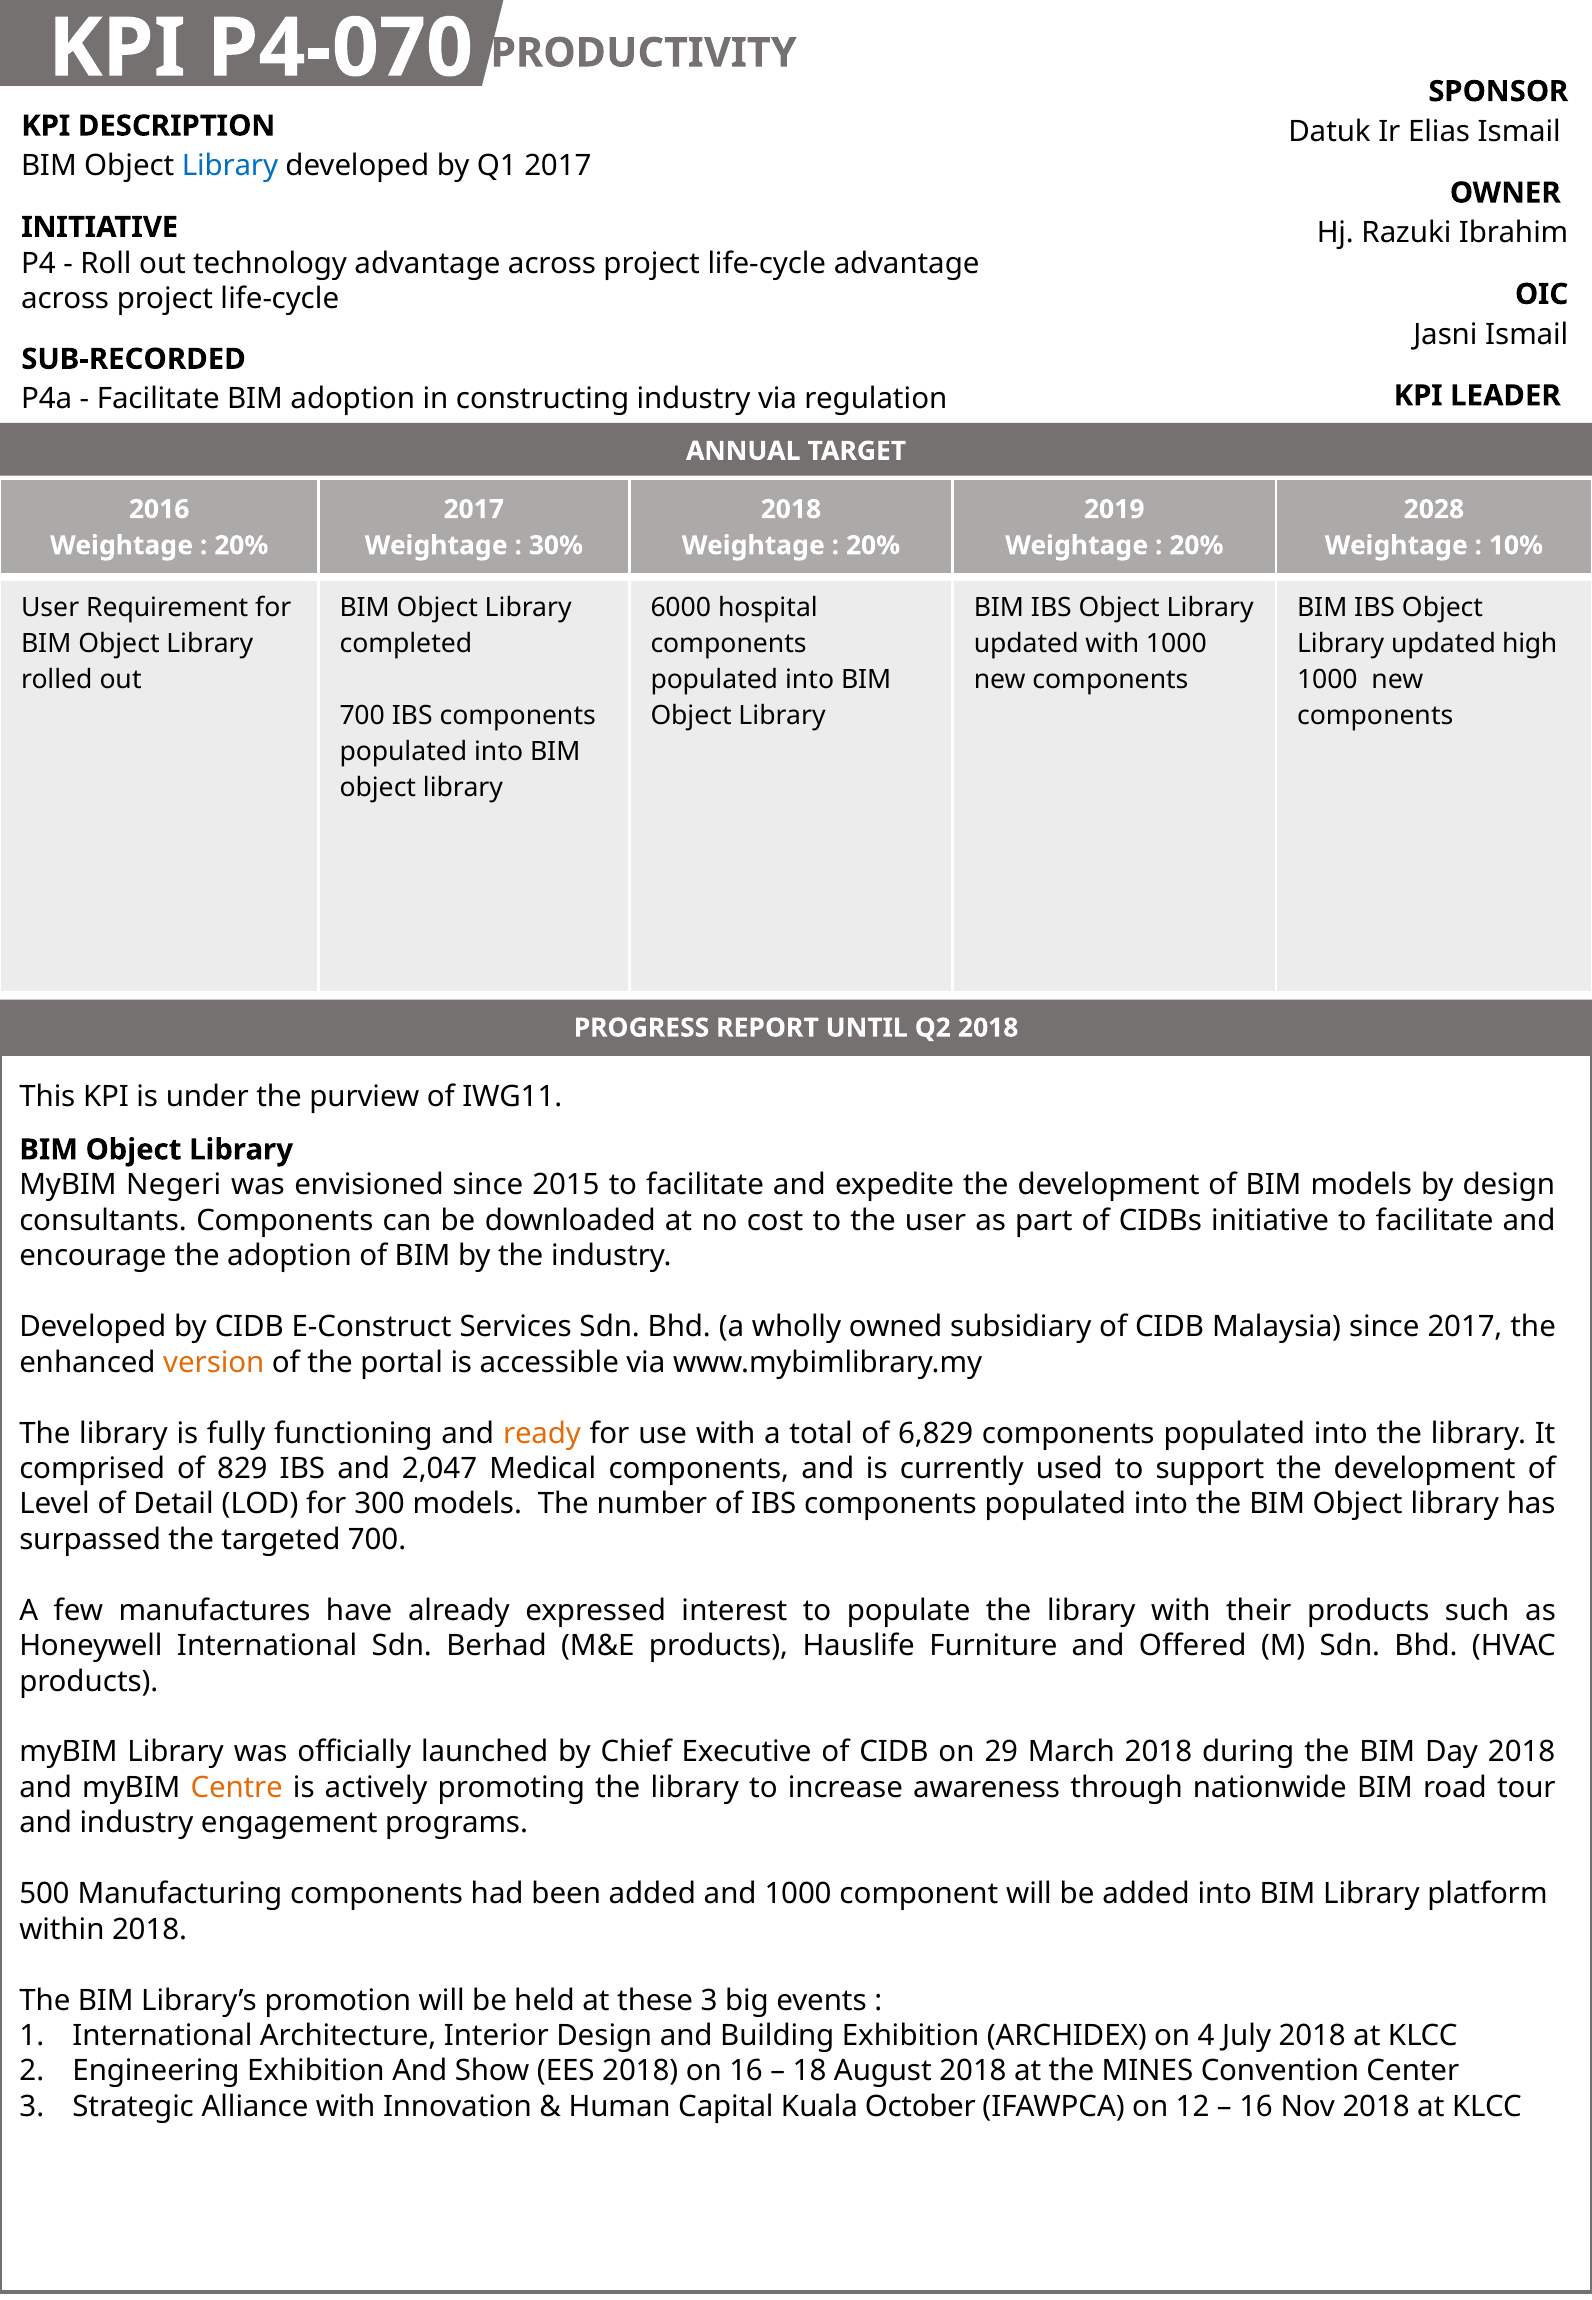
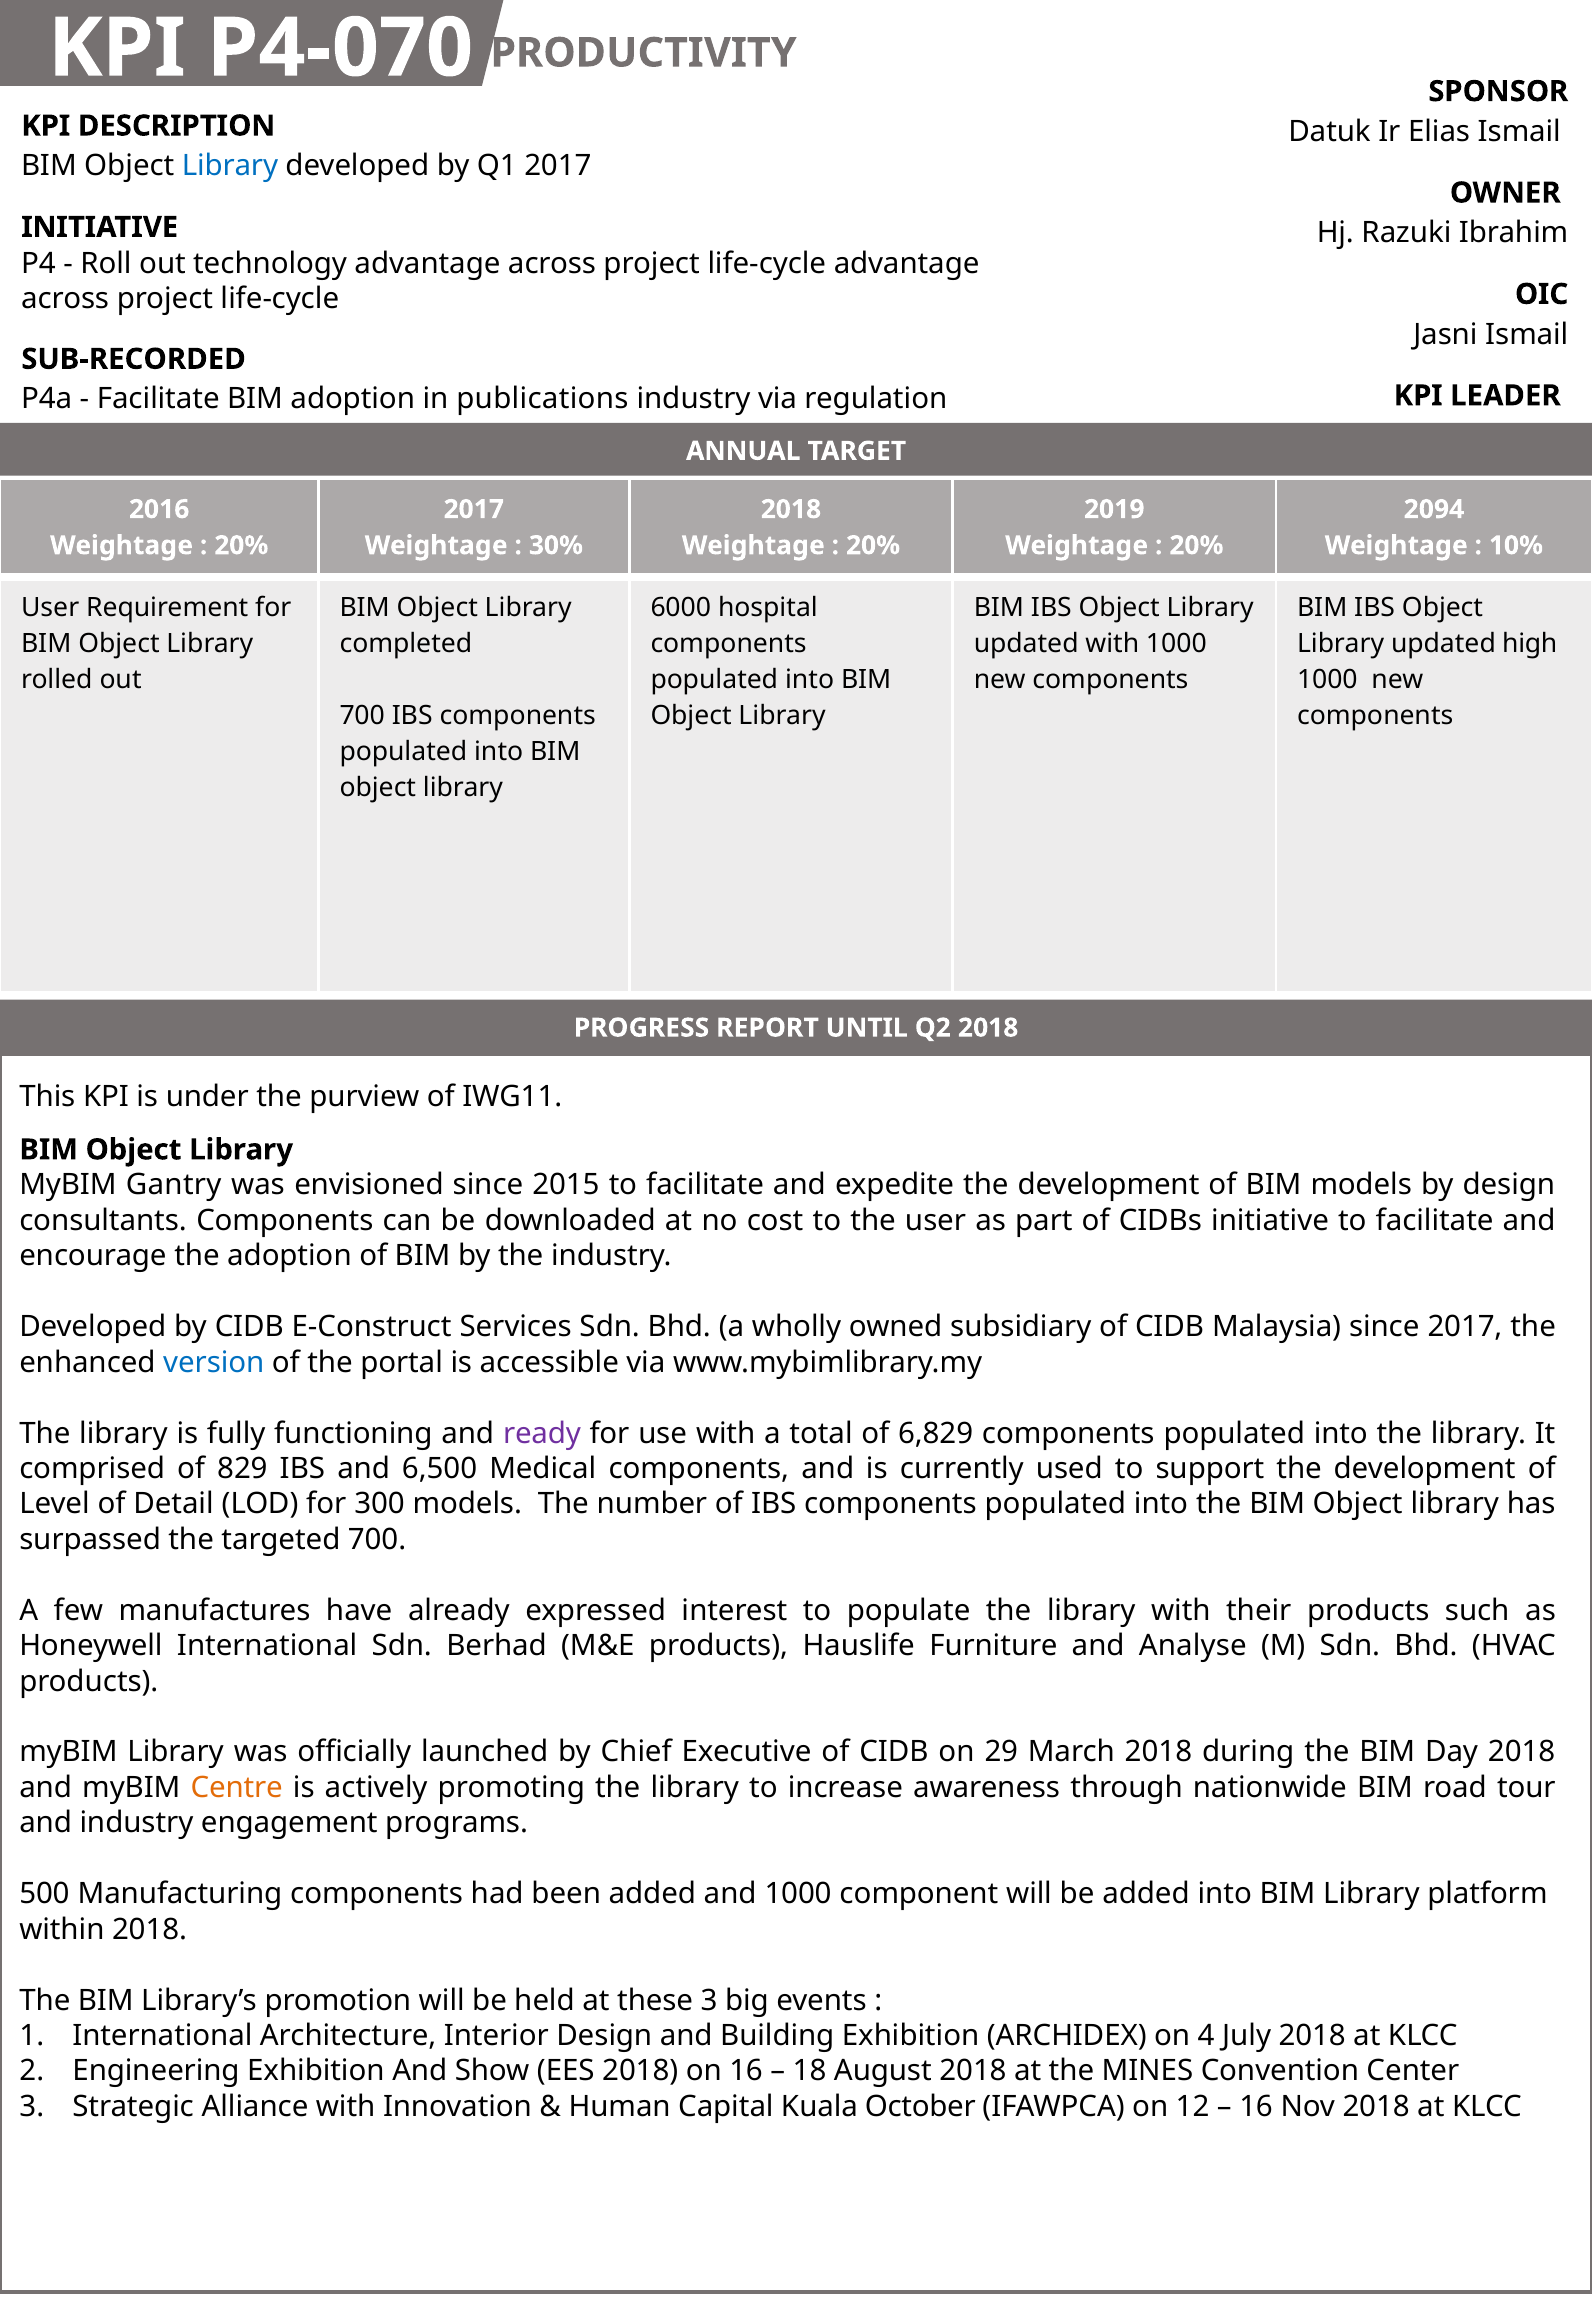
constructing: constructing -> publications (542, 399)
2028: 2028 -> 2094 (1434, 509)
Negeri: Negeri -> Gantry (174, 1185)
version colour: orange -> blue (214, 1362)
ready colour: orange -> purple (542, 1433)
2,047: 2,047 -> 6,500 (440, 1468)
Offered: Offered -> Analyse (1193, 1646)
